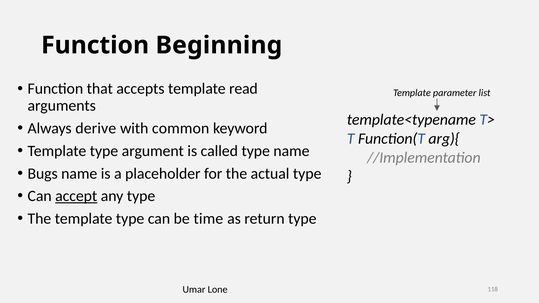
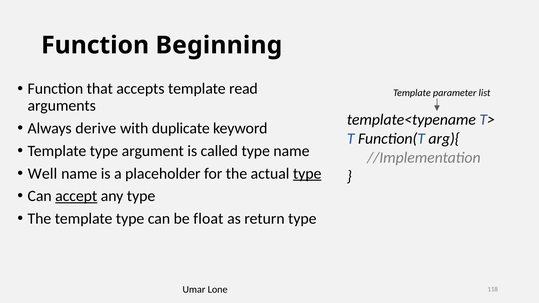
common: common -> duplicate (181, 128)
Bugs: Bugs -> Well (43, 174)
type underline: none -> present (307, 174)
time: time -> float (208, 219)
